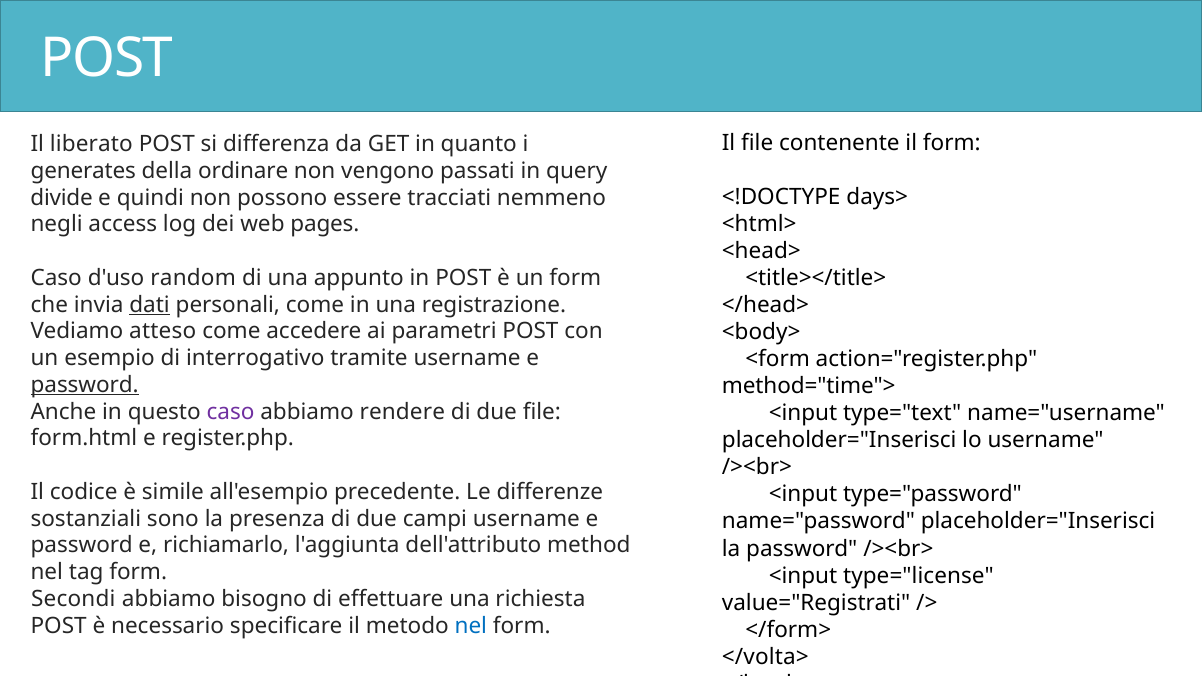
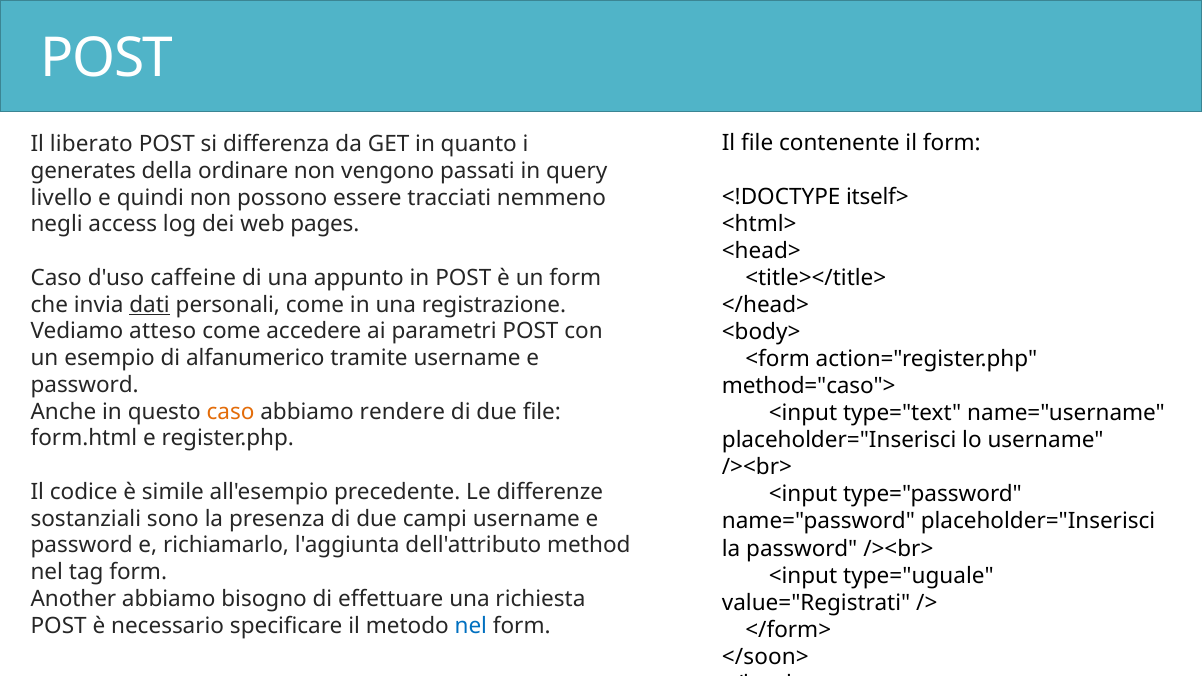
days>: days> -> itself> (877, 197)
divide: divide -> livello (61, 198)
random: random -> caffeine (193, 278)
interrogativo: interrogativo -> alfanumerico (255, 358)
password underline: present -> none (85, 385)
method="time">: method="time"> -> method="caso"> (809, 386)
caso colour: purple -> orange (231, 412)
type="license: type="license -> type="uguale (918, 576)
Secondi: Secondi -> Another (73, 599)
</volta>: </volta> -> </soon> (765, 657)
